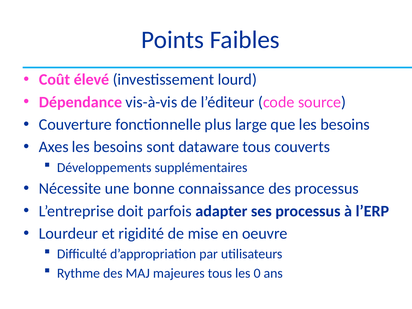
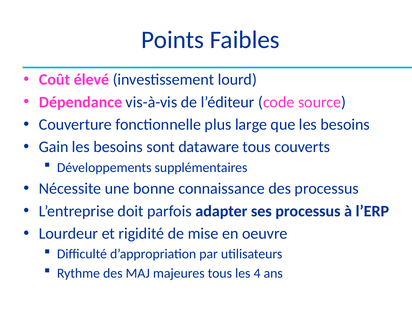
Axes: Axes -> Gain (54, 147)
0: 0 -> 4 (257, 273)
